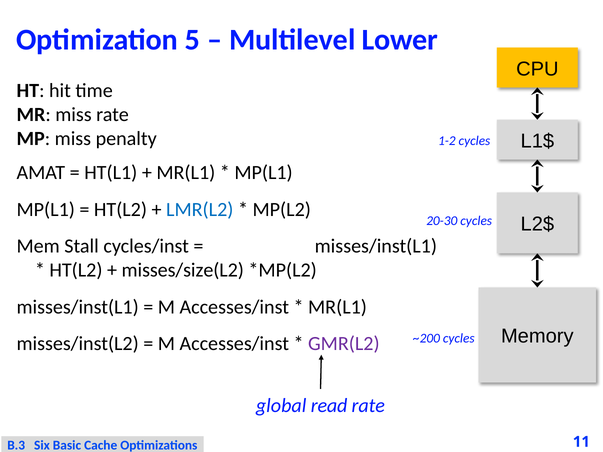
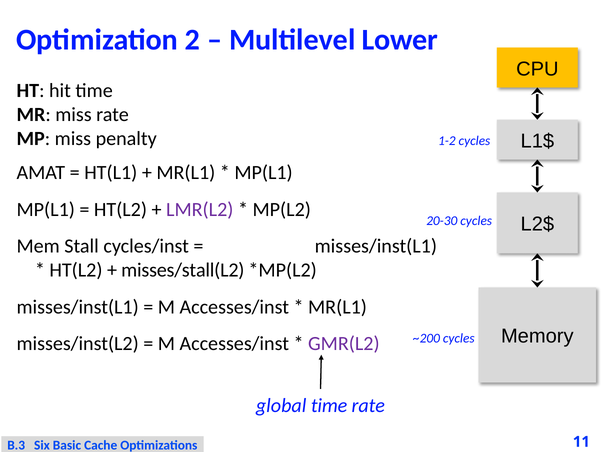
5: 5 -> 2 (193, 40)
LMR(L2 colour: blue -> purple (200, 210)
misses/size(L2: misses/size(L2 -> misses/stall(L2 (183, 270)
global read: read -> time (329, 406)
